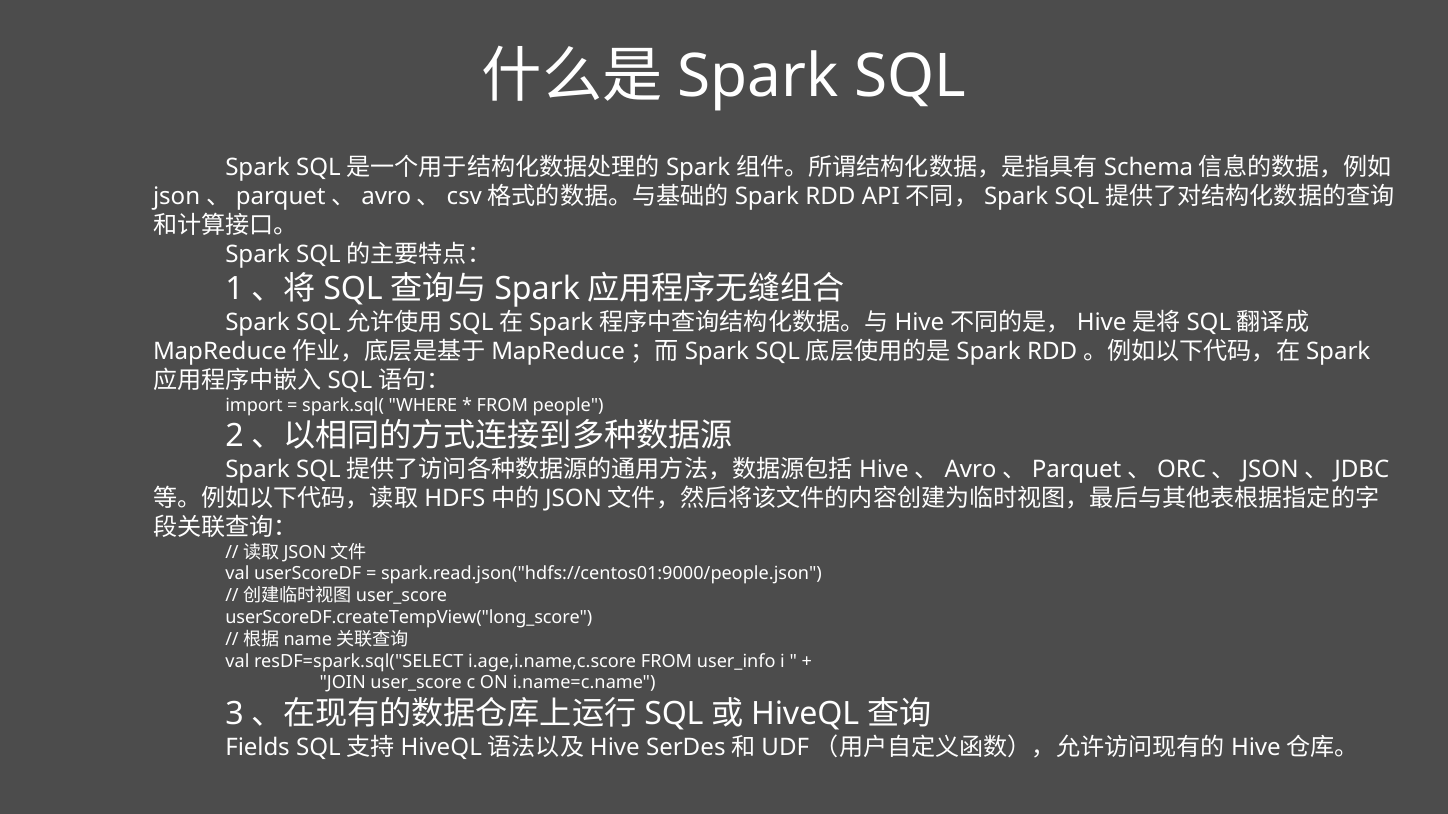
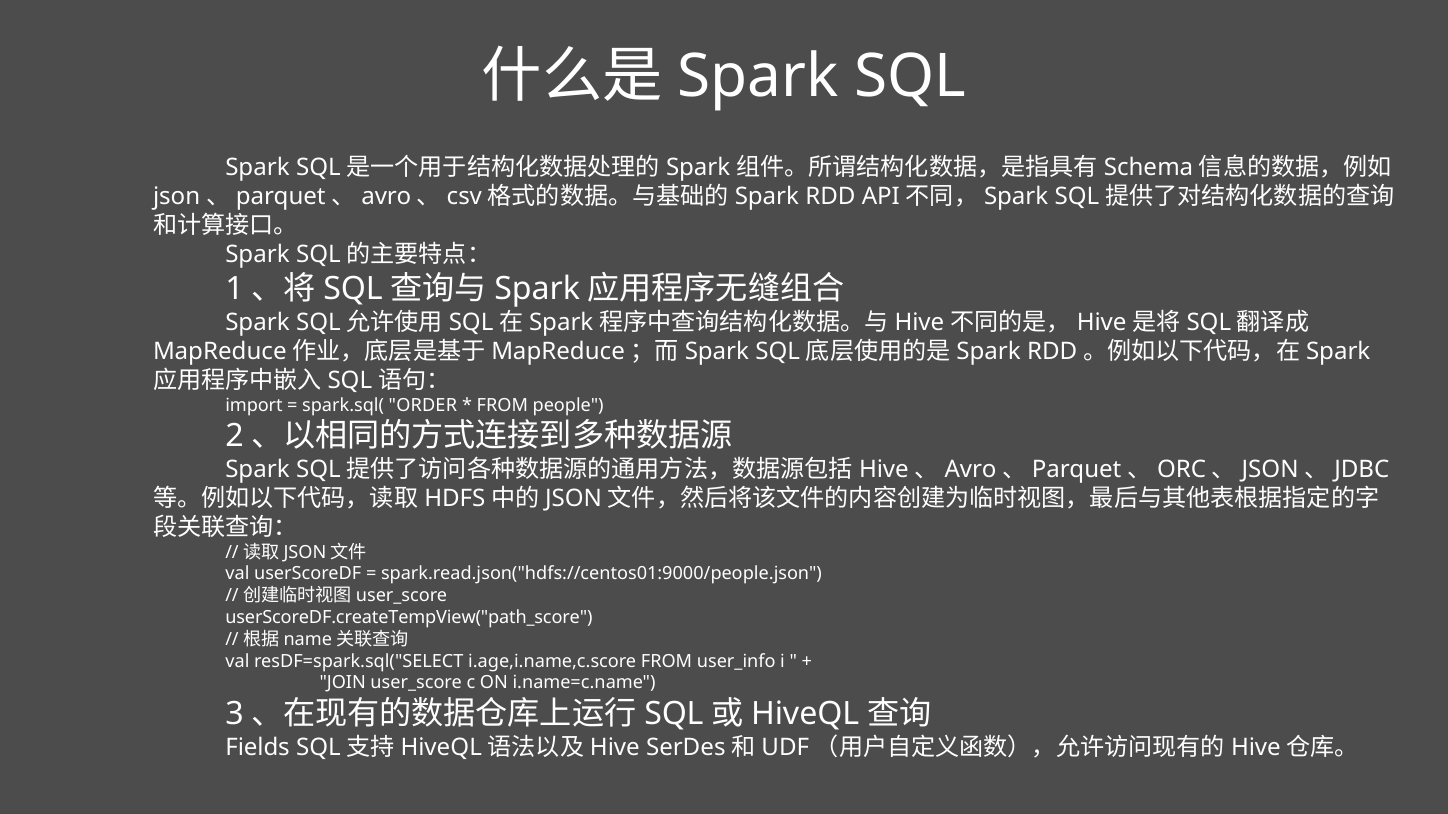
WHERE: WHERE -> ORDER (423, 405)
userScoreDF.createTempView("long_score: userScoreDF.createTempView("long_score -> userScoreDF.createTempView("path_score (409, 618)
